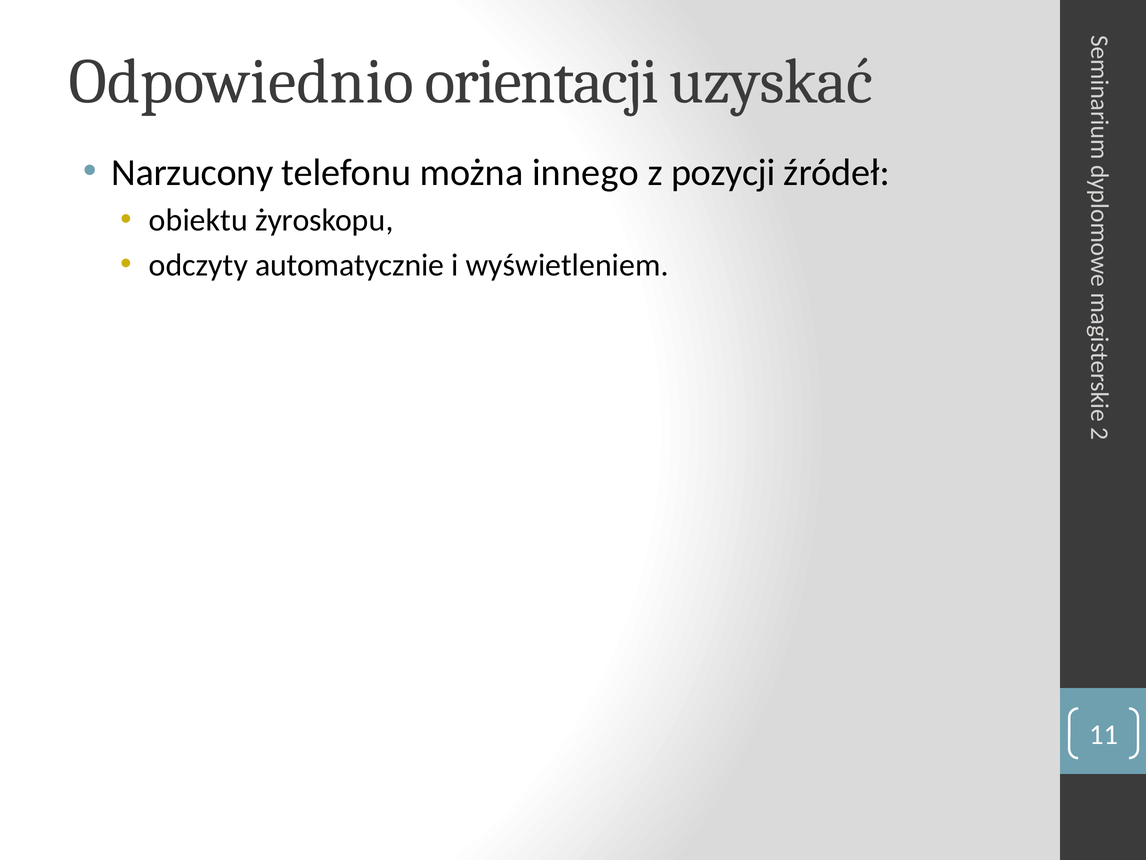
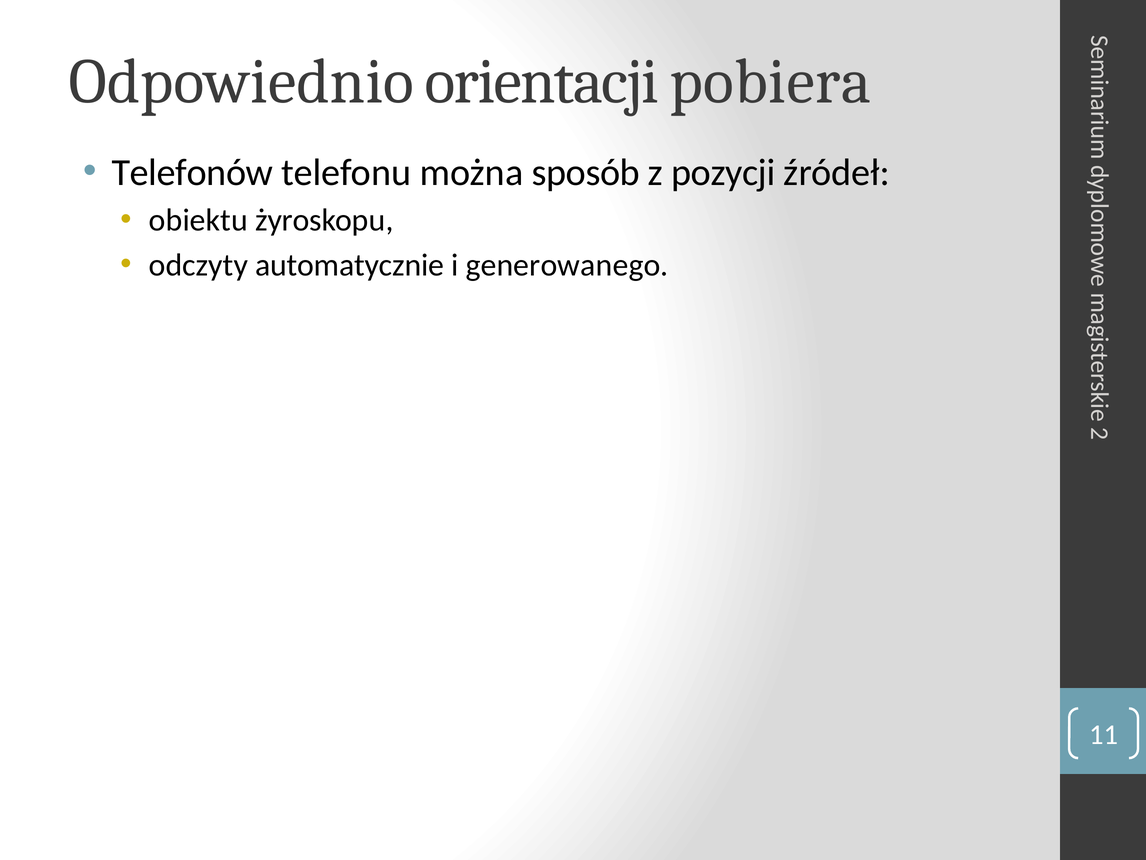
uzyskać: uzyskać -> pobiera (770, 82)
Narzucony: Narzucony -> Telefonów (192, 172)
innego: innego -> sposób (586, 172)
wyświetleniem: wyświetleniem -> generowanego (567, 265)
